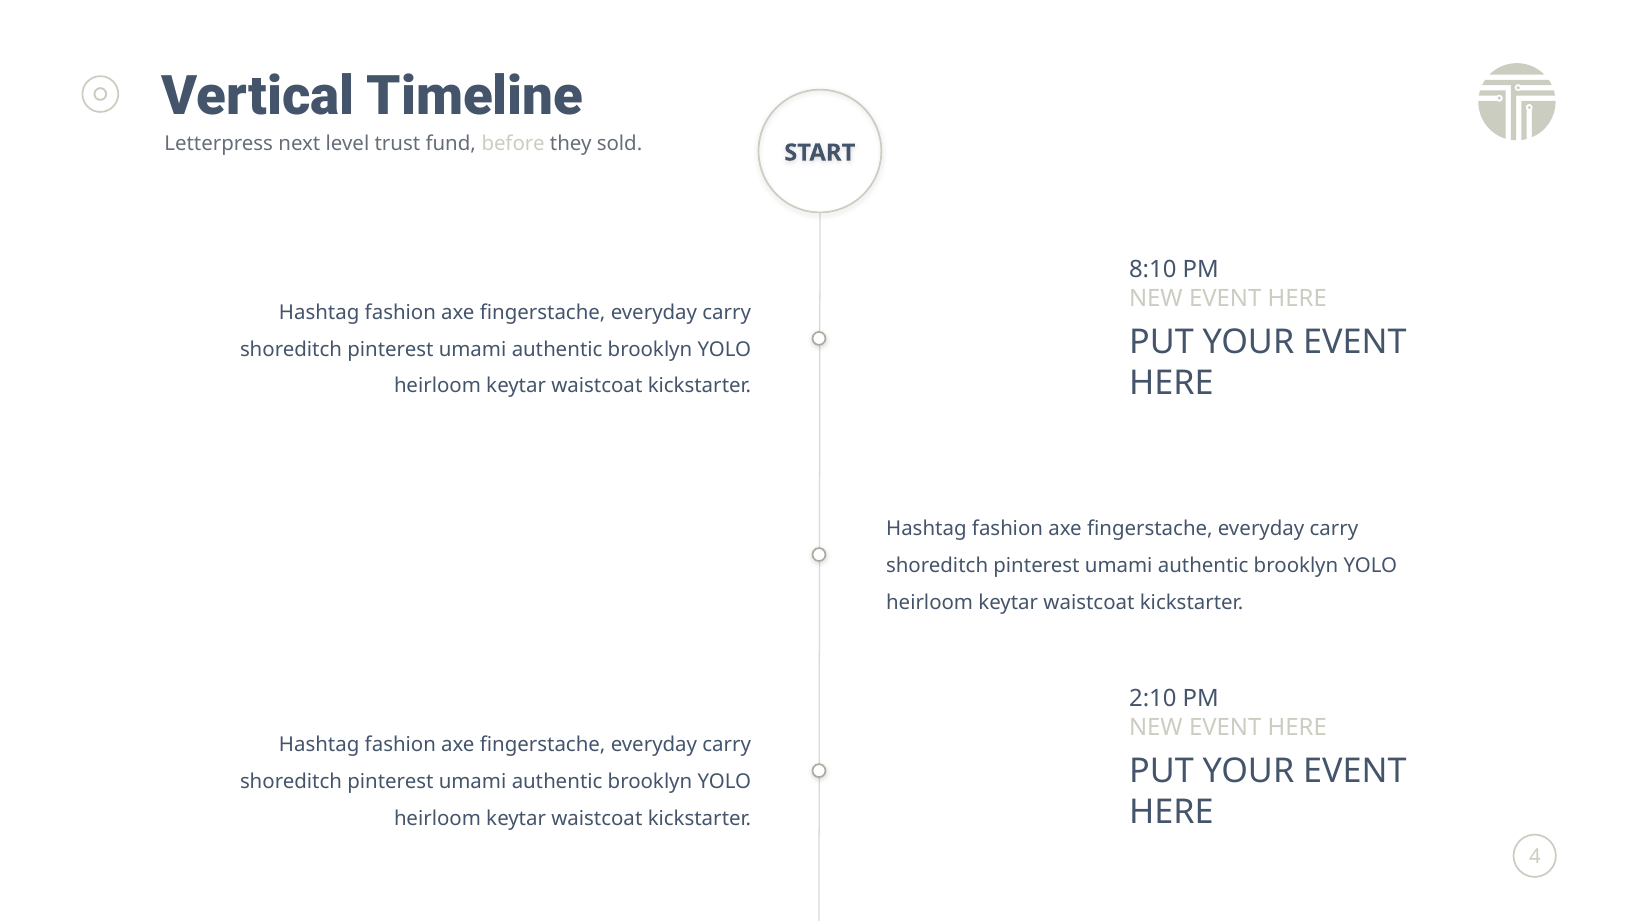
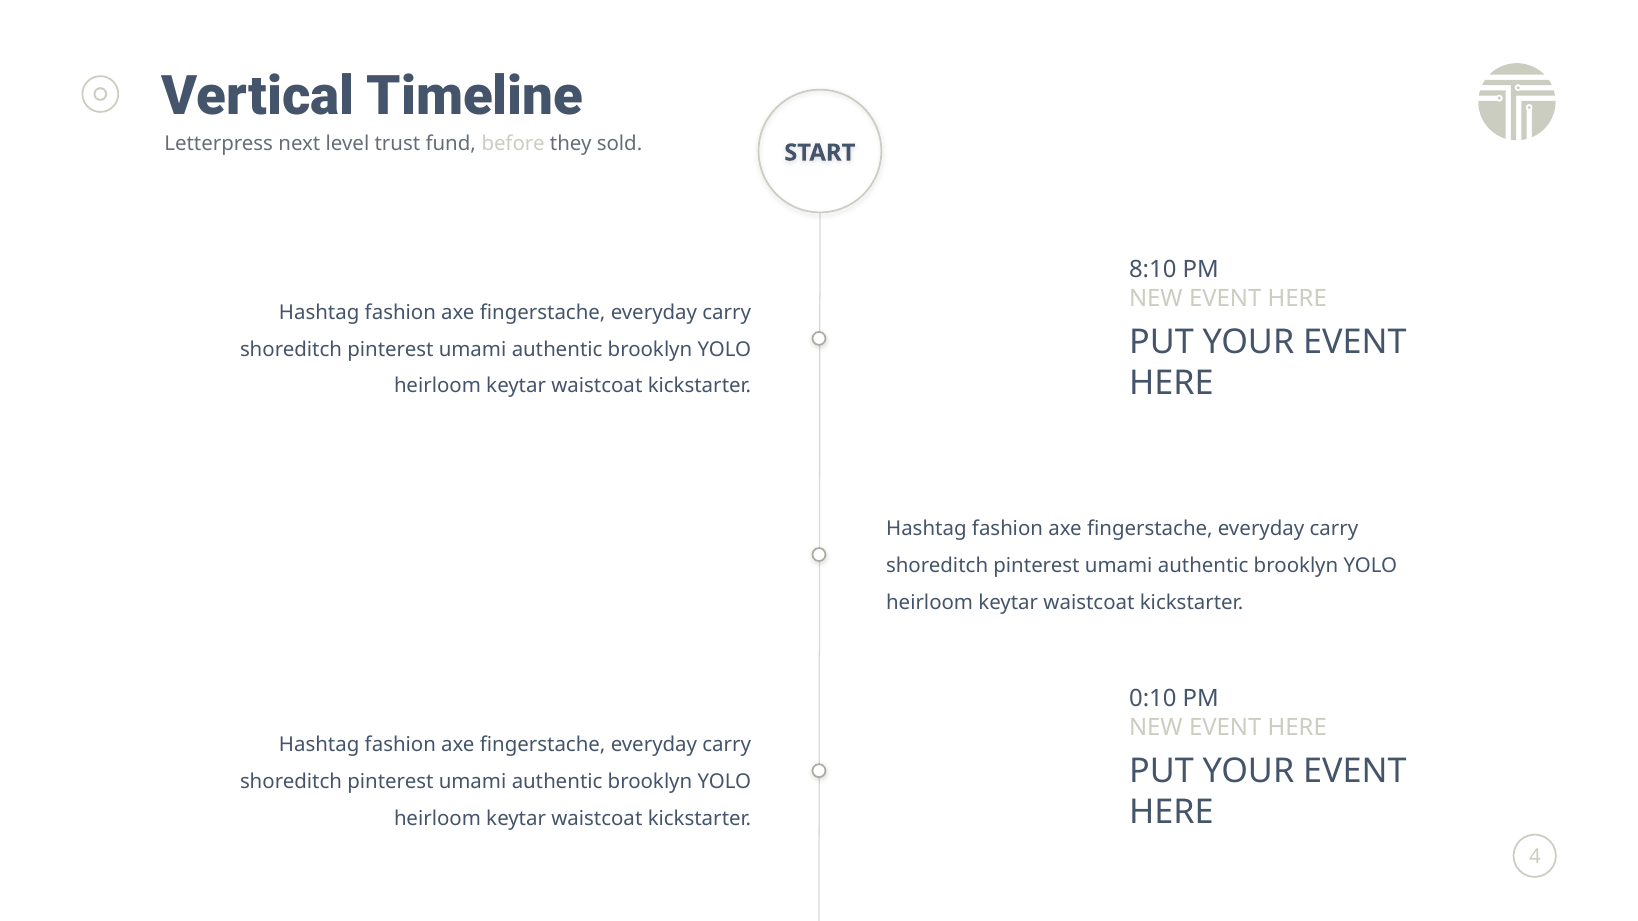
2:10: 2:10 -> 0:10 (1153, 699)
